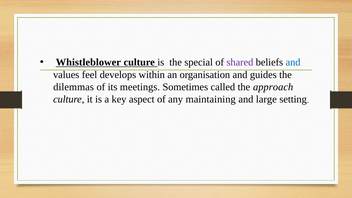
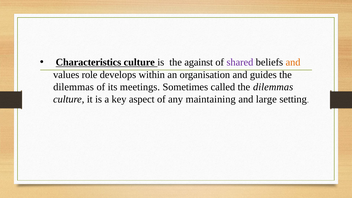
Whistleblower: Whistleblower -> Characteristics (88, 62)
special: special -> against (199, 62)
and colour: blue -> orange (293, 62)
feel: feel -> role (90, 75)
called the approach: approach -> dilemmas (273, 87)
